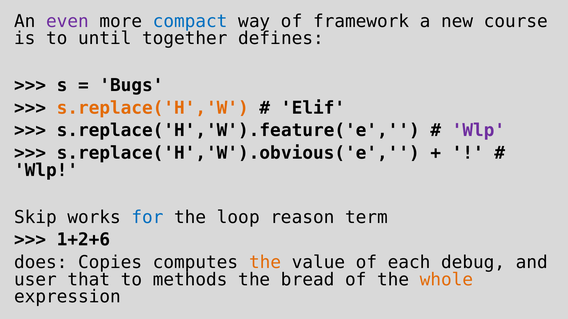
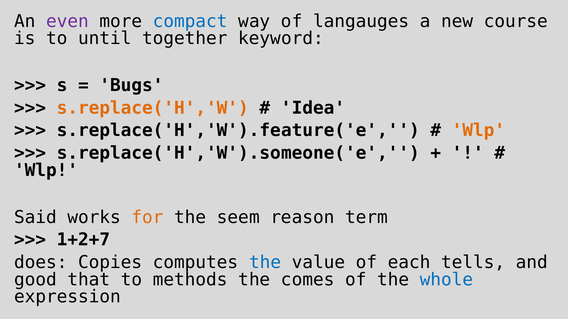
framework: framework -> langauges (361, 21)
defines: defines -> keyword (281, 38)
Elif: Elif -> Idea (313, 108)
Wlp colour: purple -> orange (479, 131)
s.replace('H','W').obvious('e: s.replace('H','W').obvious('e -> s.replace('H','W').someone('e (238, 153)
Skip: Skip -> Said (35, 218)
for colour: blue -> orange (148, 218)
loop: loop -> seem (238, 218)
1+2+6: 1+2+6 -> 1+2+7 (84, 240)
the colour: orange -> blue (265, 263)
debug: debug -> tells (473, 263)
user: user -> good (35, 280)
bread: bread -> comes (308, 280)
whole colour: orange -> blue (446, 280)
